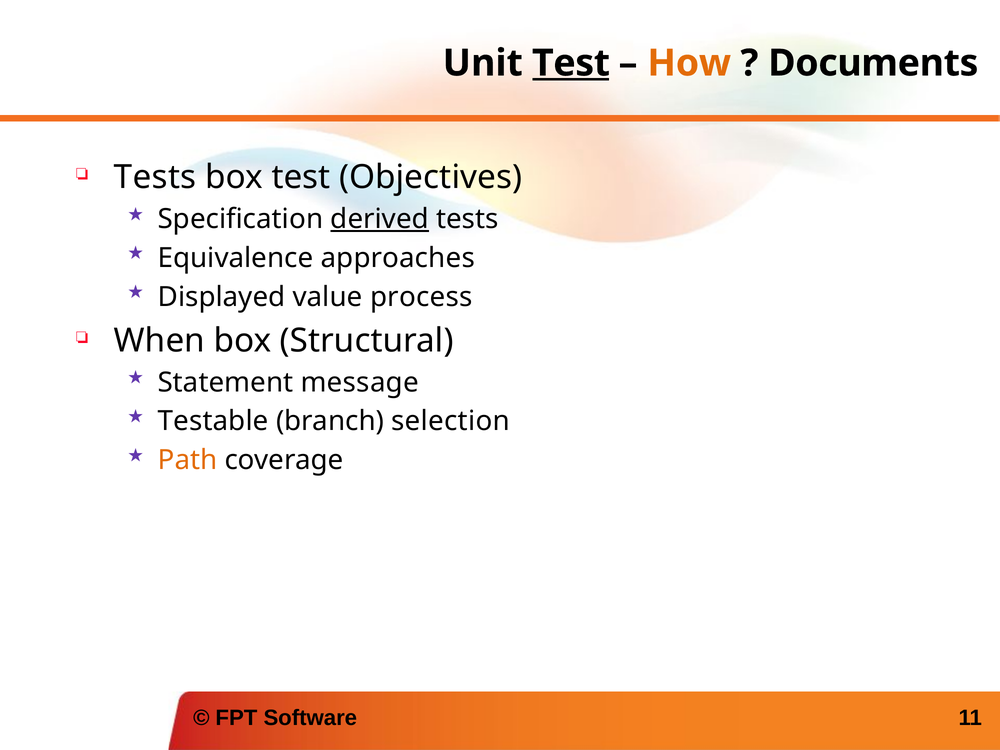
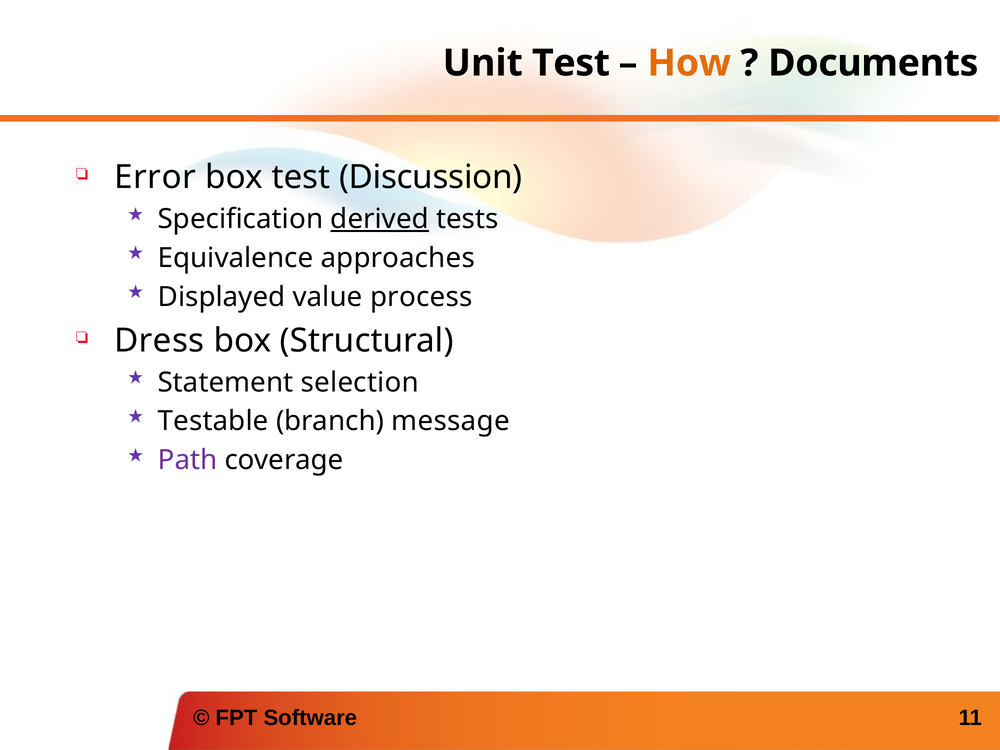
Test underline: present -> none (571, 63)
Tests: Tests -> Error (155, 177)
Objectives: Objectives -> Discussion (431, 177)
When: When -> Dress (159, 341)
message: message -> selection (360, 382)
selection: selection -> message (451, 421)
Path colour: orange -> purple (188, 460)
